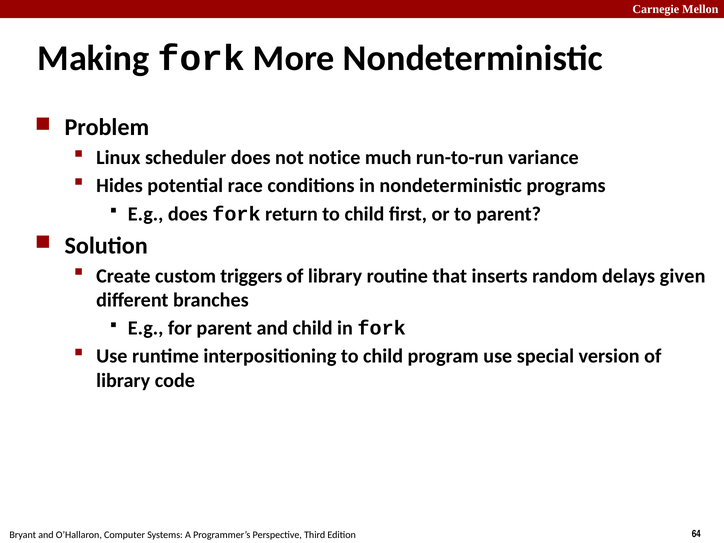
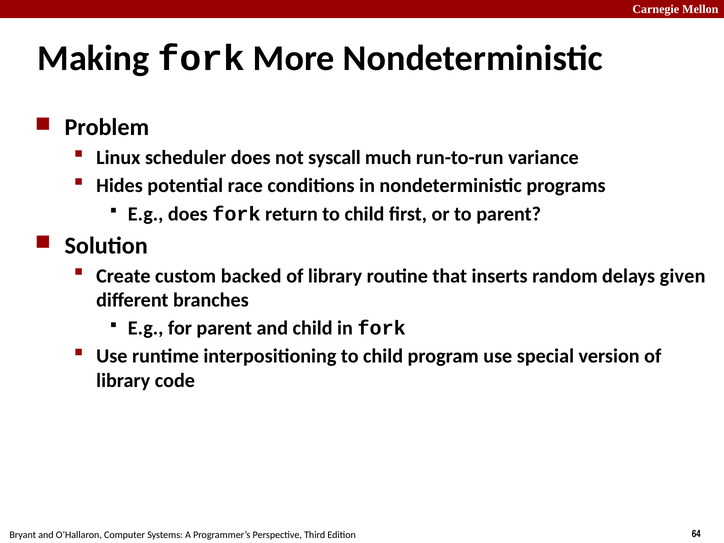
notice: notice -> syscall (334, 158)
triggers: triggers -> backed (251, 276)
